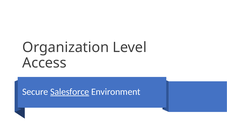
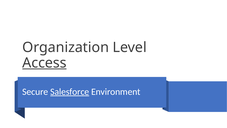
Access underline: none -> present (44, 63)
